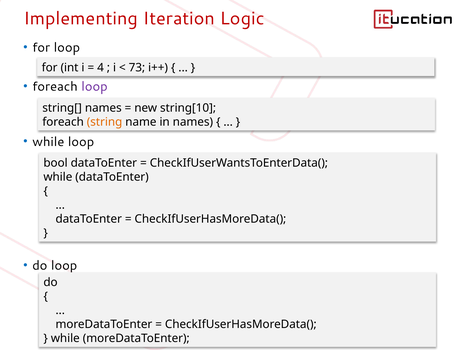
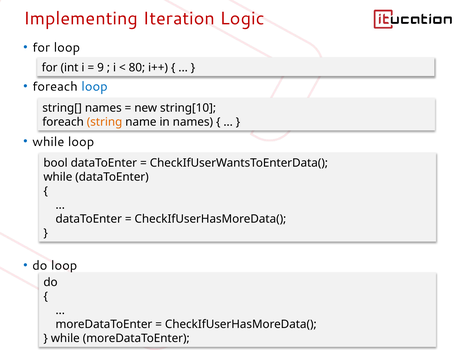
4: 4 -> 9 (101, 67)
73: 73 -> 80 (137, 67)
loop colour: purple -> blue (94, 87)
